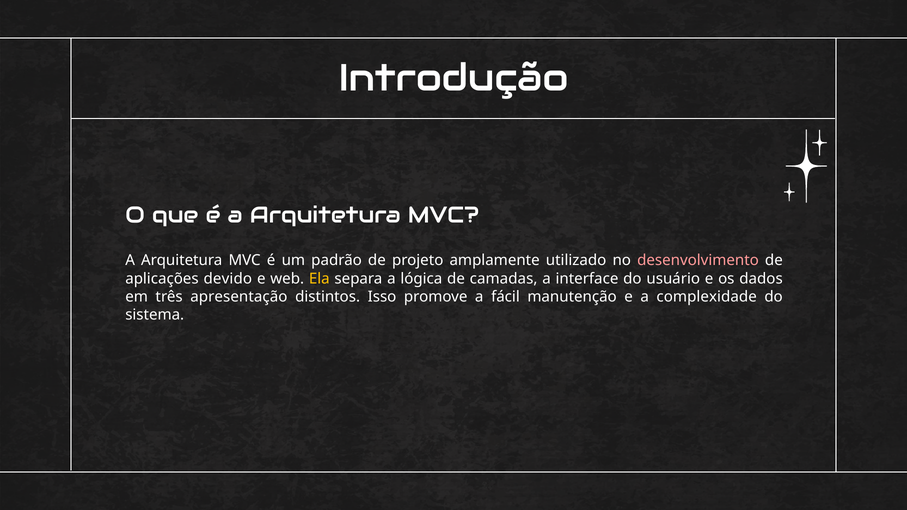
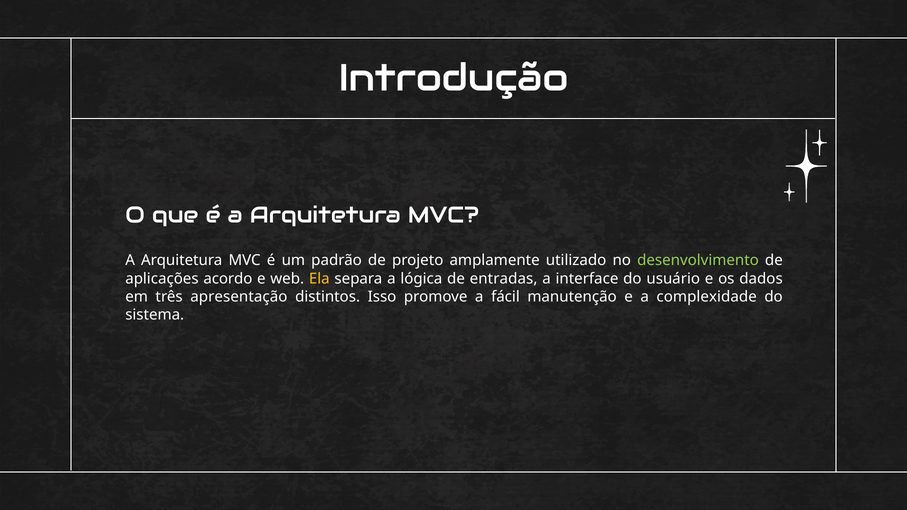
desenvolvimento colour: pink -> light green (698, 261)
devido: devido -> acordo (228, 279)
camadas: camadas -> entradas (504, 279)
